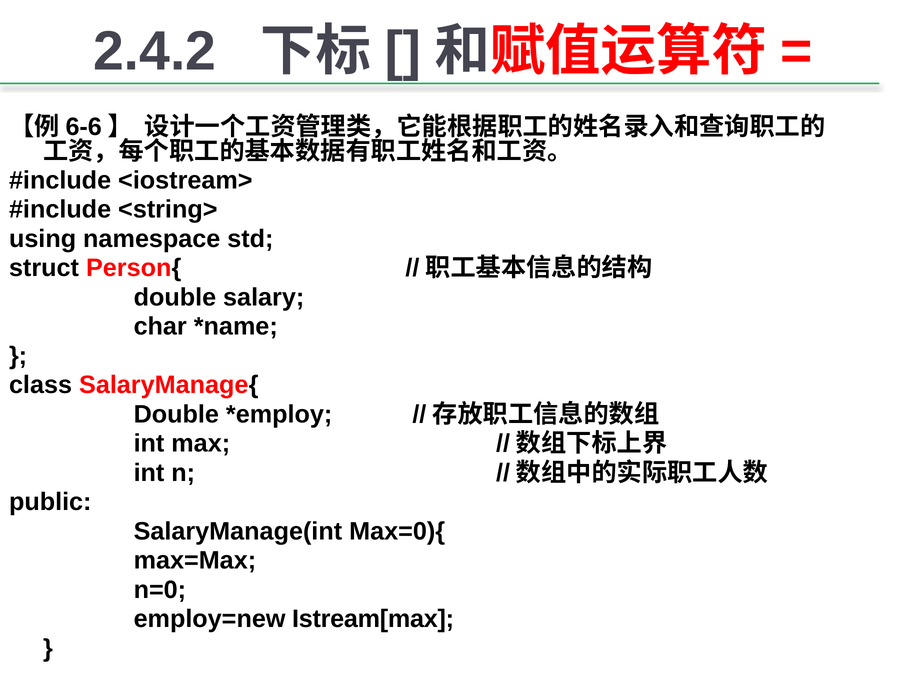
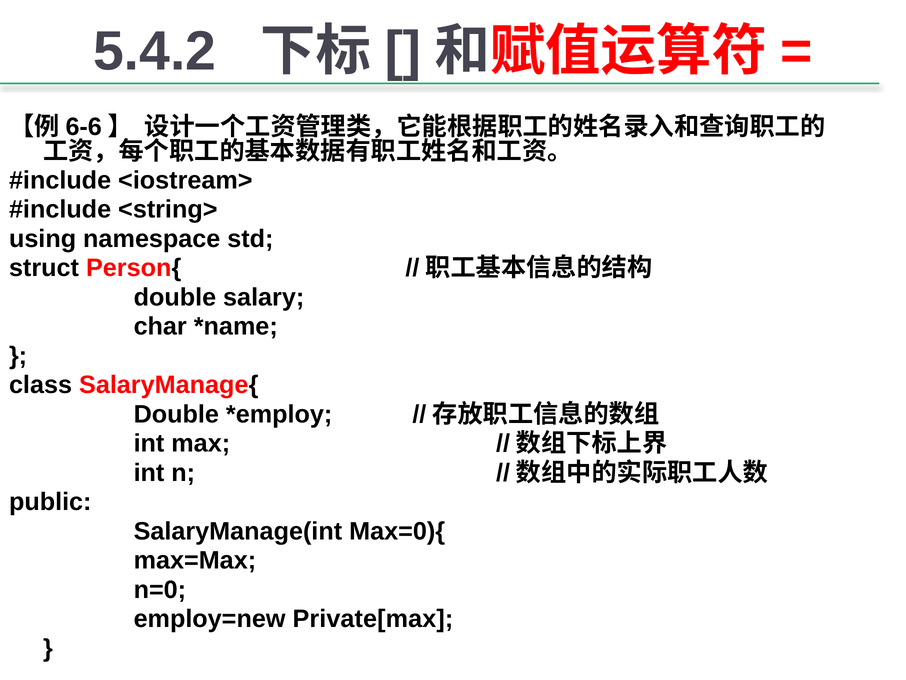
2.4.2: 2.4.2 -> 5.4.2 (155, 51)
Istream[max: Istream[max -> Private[max (373, 619)
